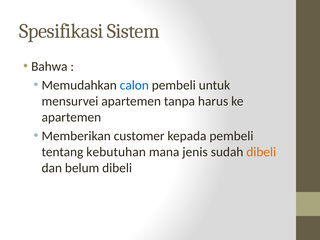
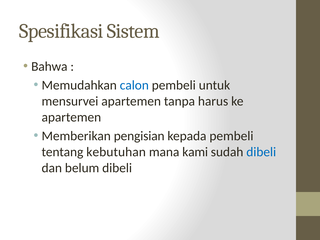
customer: customer -> pengisian (139, 136)
jenis: jenis -> kami (195, 152)
dibeli colour: orange -> blue (261, 152)
